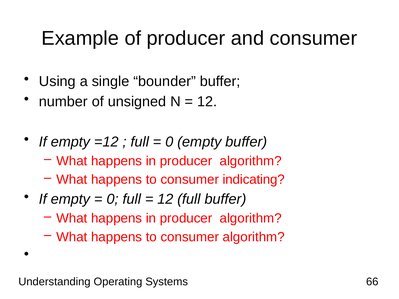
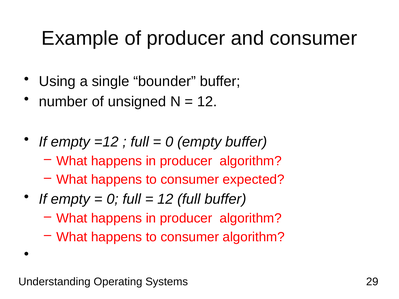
indicating: indicating -> expected (254, 180)
66: 66 -> 29 (372, 282)
